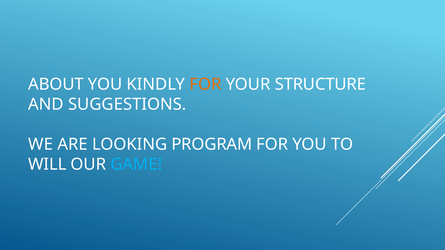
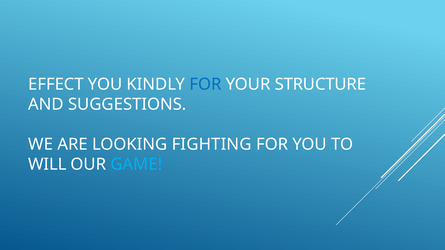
ABOUT: ABOUT -> EFFECT (56, 84)
FOR colour: orange -> blue (205, 84)
PROGRAM: PROGRAM -> FIGHTING (212, 144)
